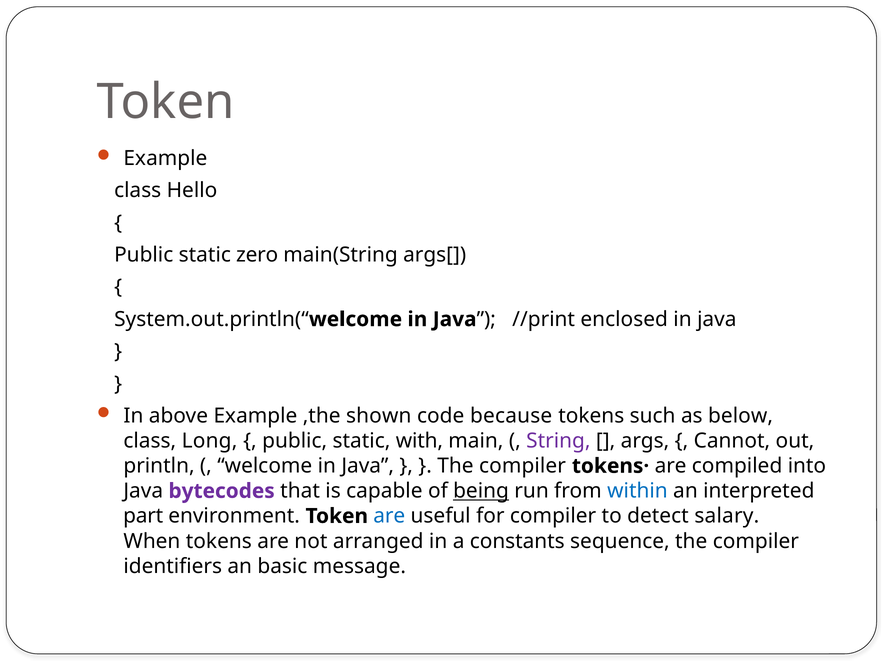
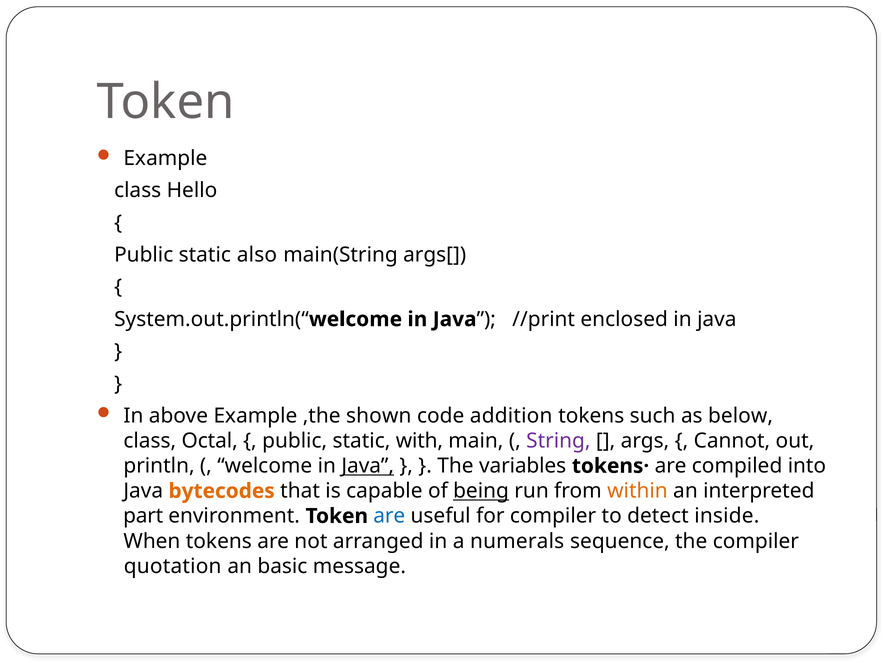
zero: zero -> also (257, 255)
because: because -> addition (511, 415)
Long: Long -> Octal (210, 440)
Java underline: none -> present (368, 465)
compiler: compiler -> variables (523, 465)
bytecodes colour: purple -> orange (222, 490)
within colour: blue -> orange (637, 490)
salary: salary -> inside (727, 516)
constants: constants -> numerals (517, 541)
identifiers: identifiers -> quotation (173, 566)
